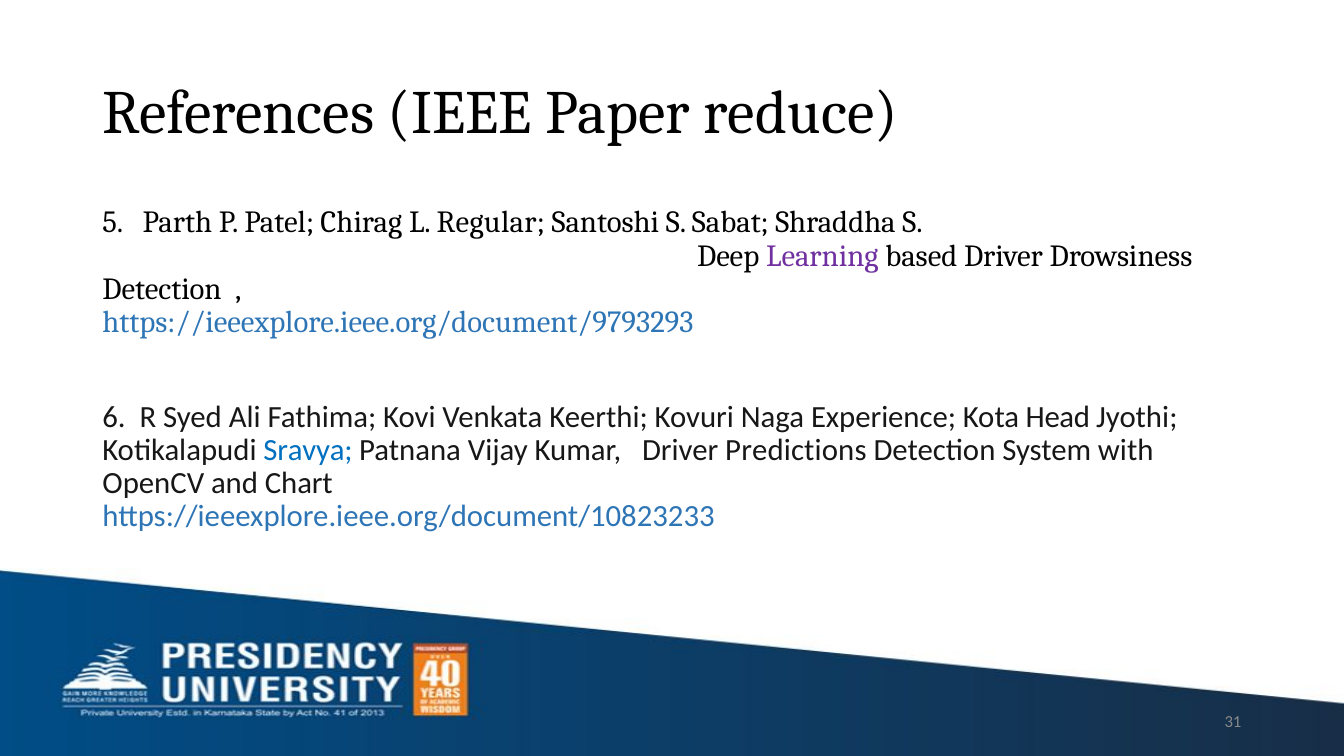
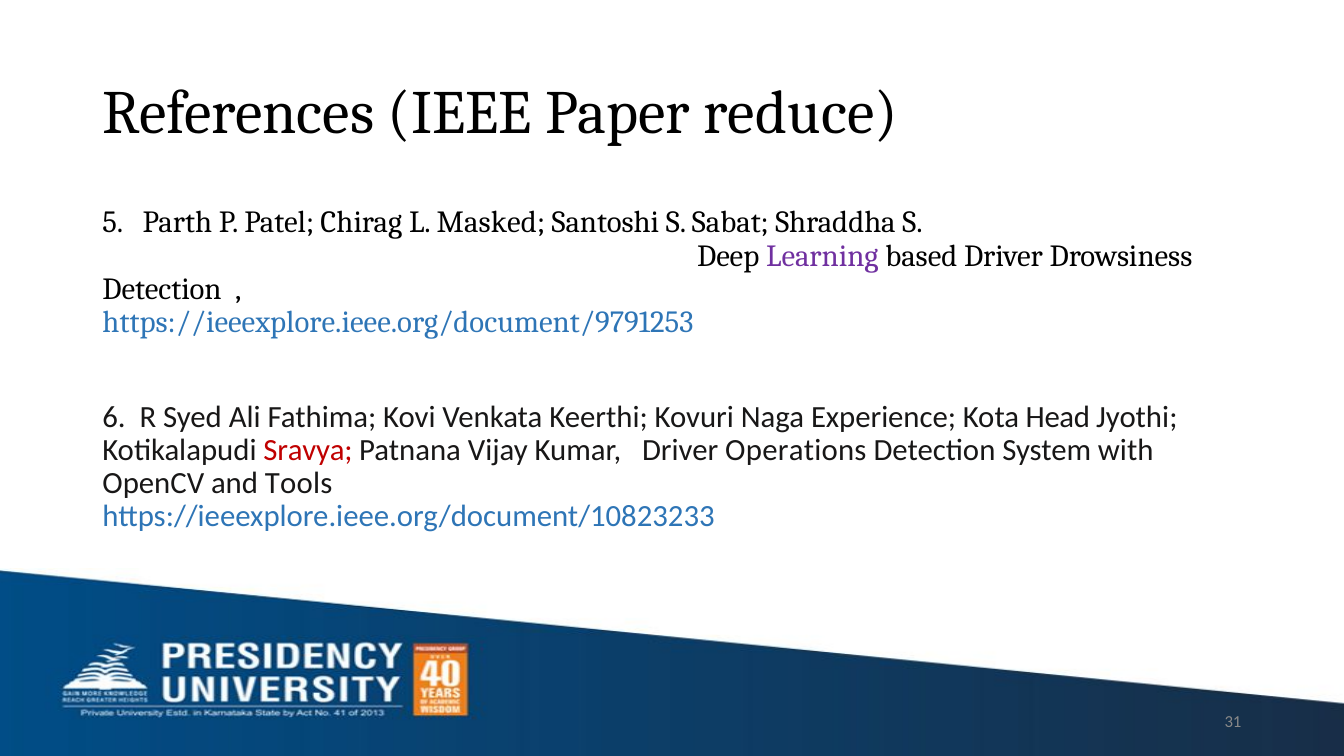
Regular: Regular -> Masked (491, 223)
https://ieeexplore.ieee.org/document/9793293: https://ieeexplore.ieee.org/document/9793293 -> https://ieeexplore.ieee.org/document/9791253 (398, 322)
Sravya colour: blue -> red (308, 450)
Predictions: Predictions -> Operations (796, 450)
Chart: Chart -> Tools (299, 483)
